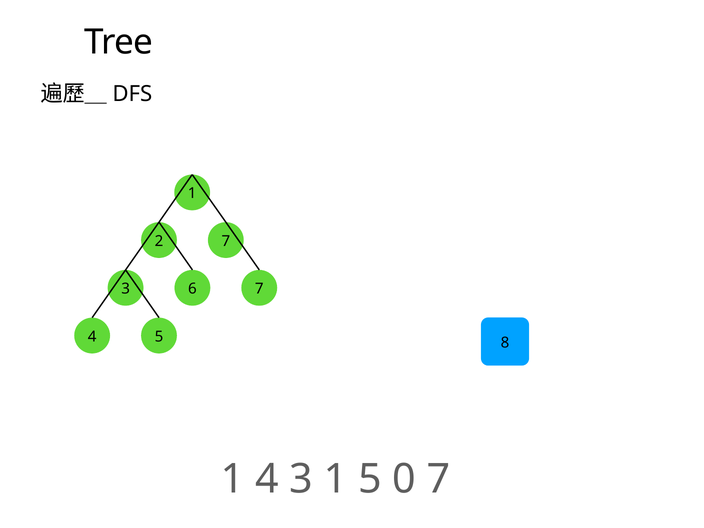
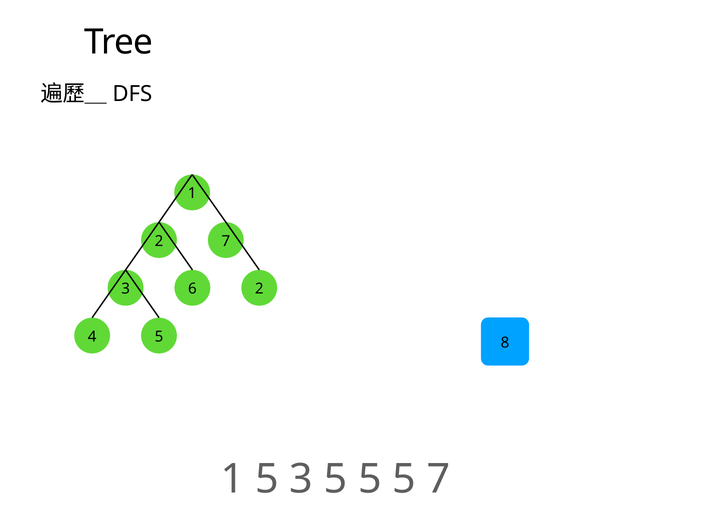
3 7: 7 -> 2 (259, 289)
4: 4 -> 5 (267, 479)
3 1: 1 -> 5 (336, 479)
0: 0 -> 5 (404, 479)
